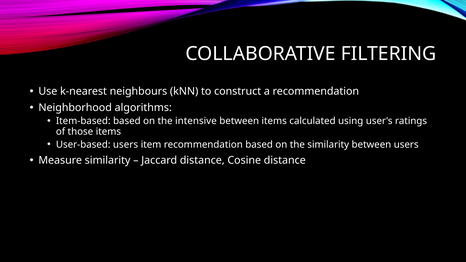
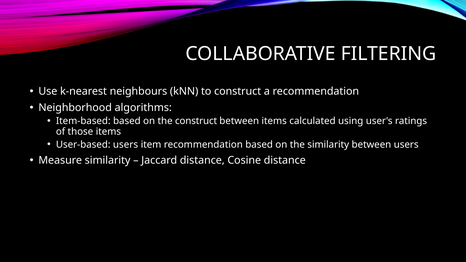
the intensive: intensive -> construct (196, 121)
